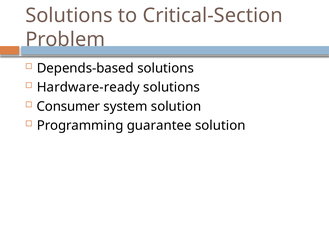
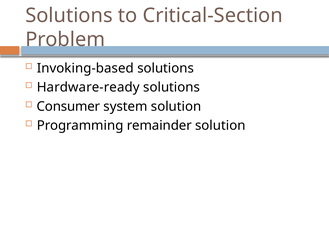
Depends-based: Depends-based -> Invoking-based (85, 68)
guarantee: guarantee -> remainder (159, 125)
